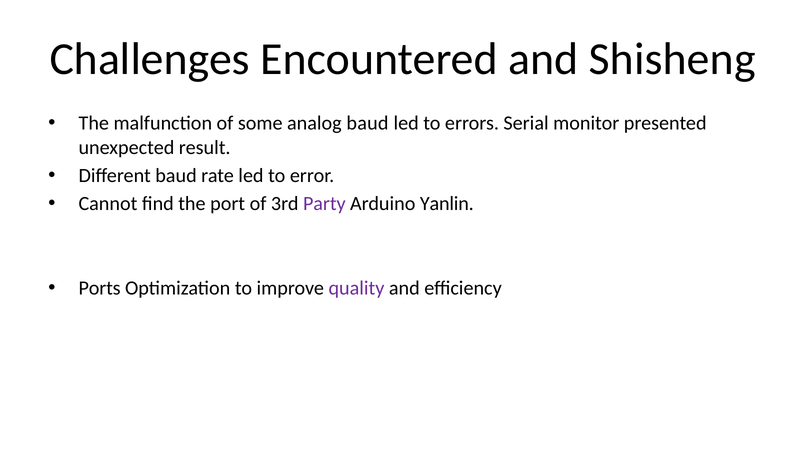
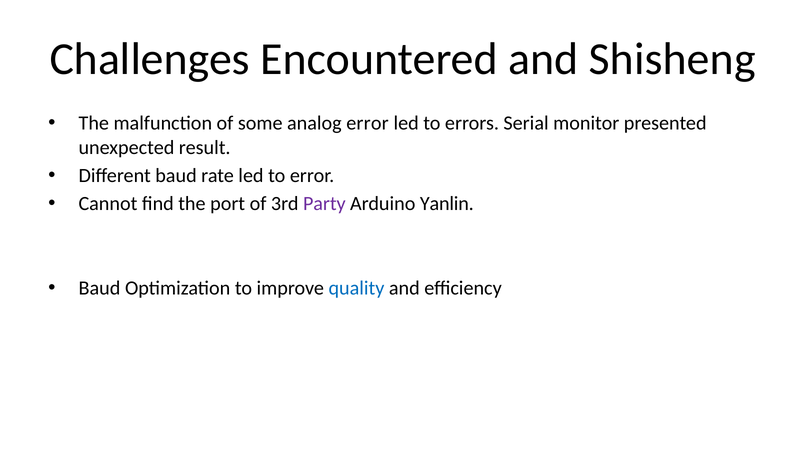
analog baud: baud -> error (367, 123)
Ports: Ports -> Baud (100, 289)
quality colour: purple -> blue (356, 289)
